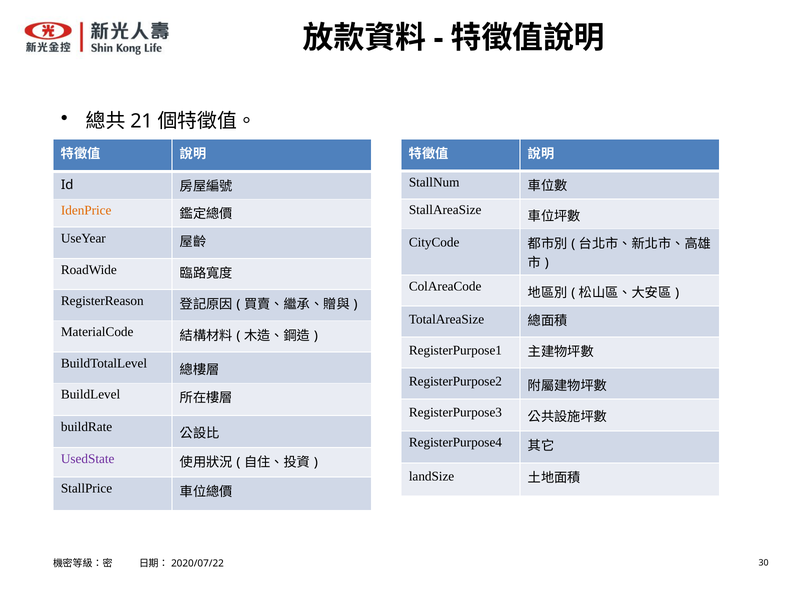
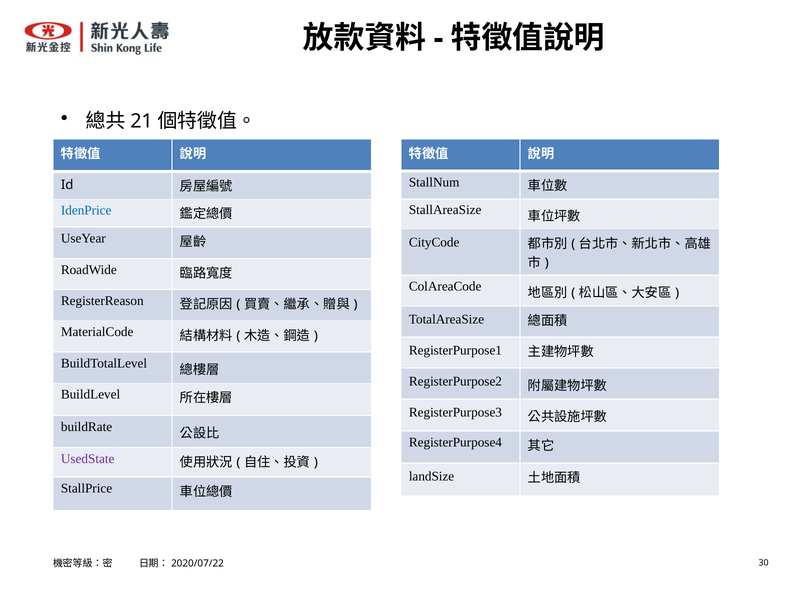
IdenPrice colour: orange -> blue (86, 211)
